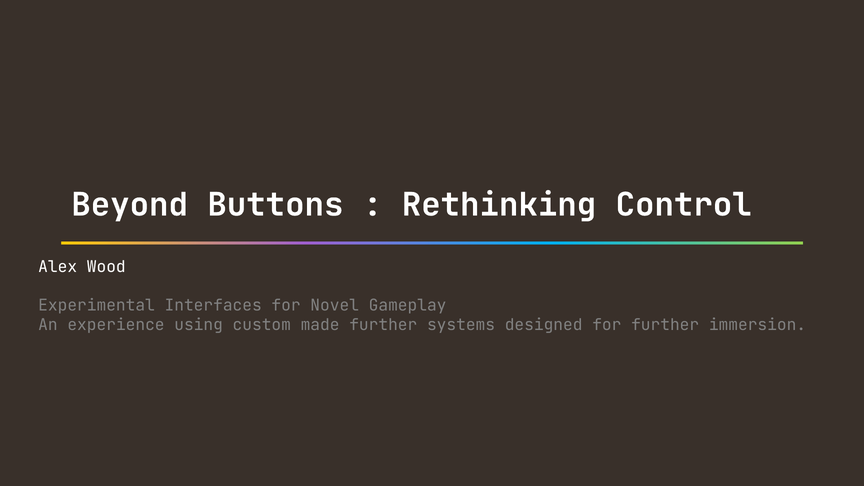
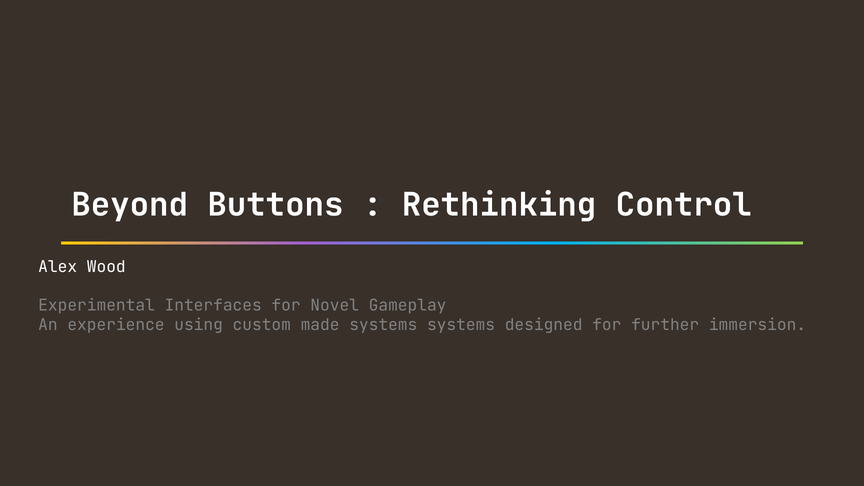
made further: further -> systems (383, 325)
